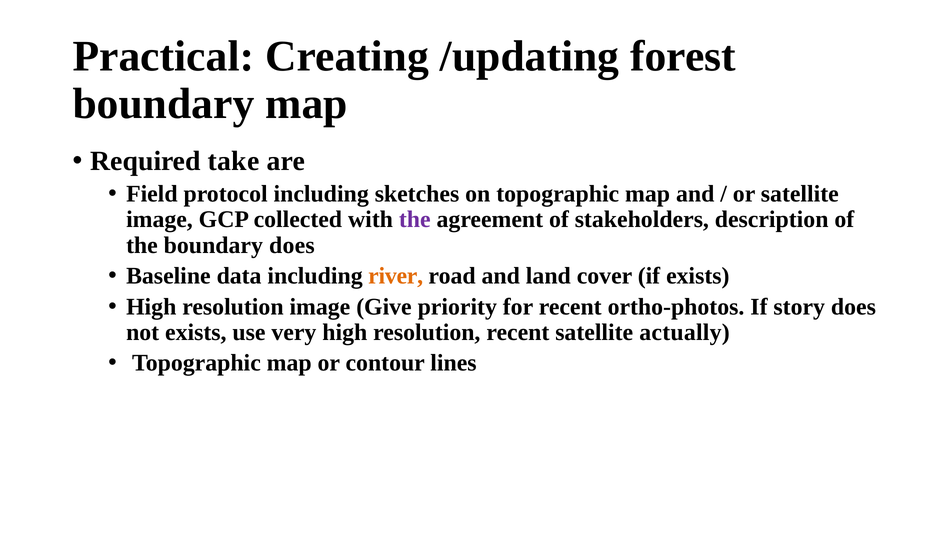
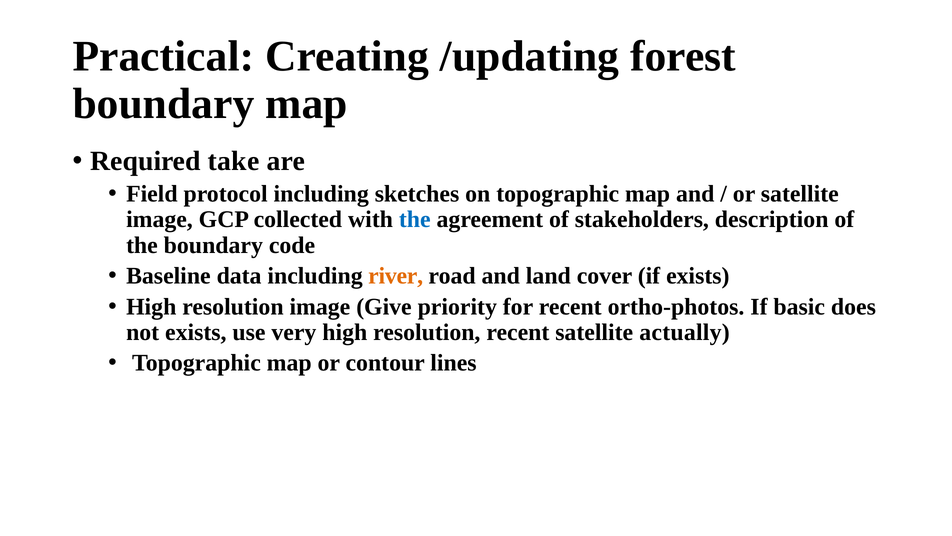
the colour: purple -> blue (415, 219)
boundary does: does -> code (292, 245)
story: story -> basic (799, 306)
